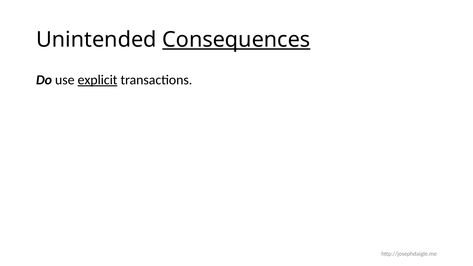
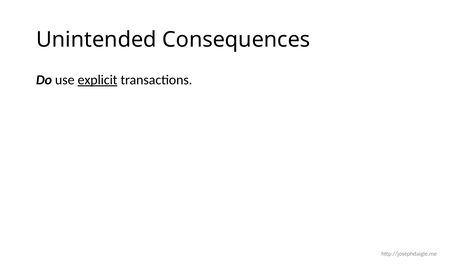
Consequences underline: present -> none (236, 40)
